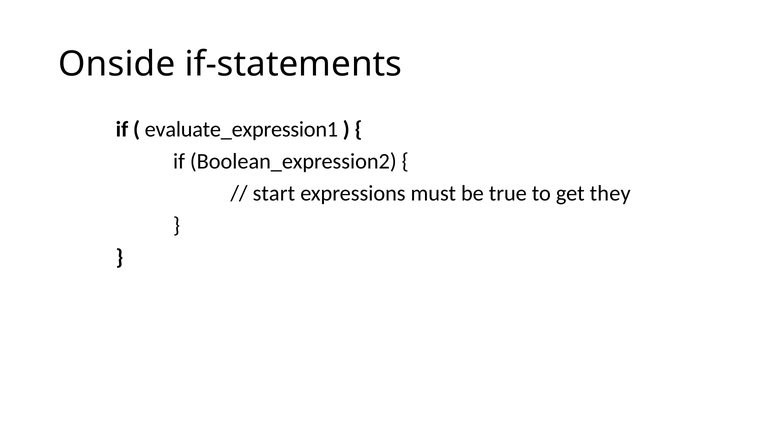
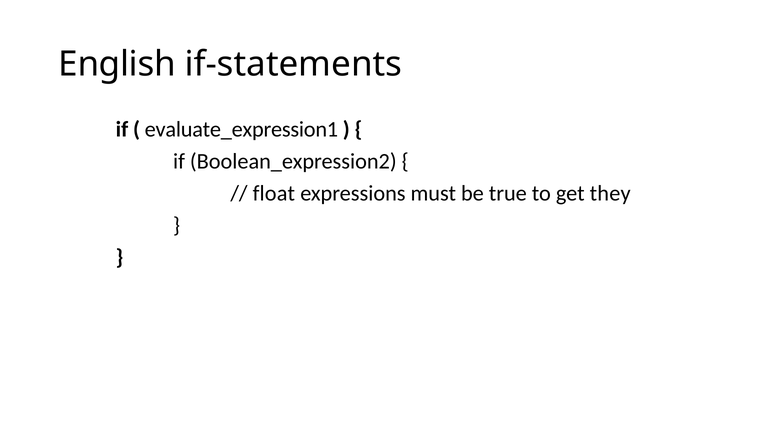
Onside: Onside -> English (117, 64)
start: start -> float (274, 193)
